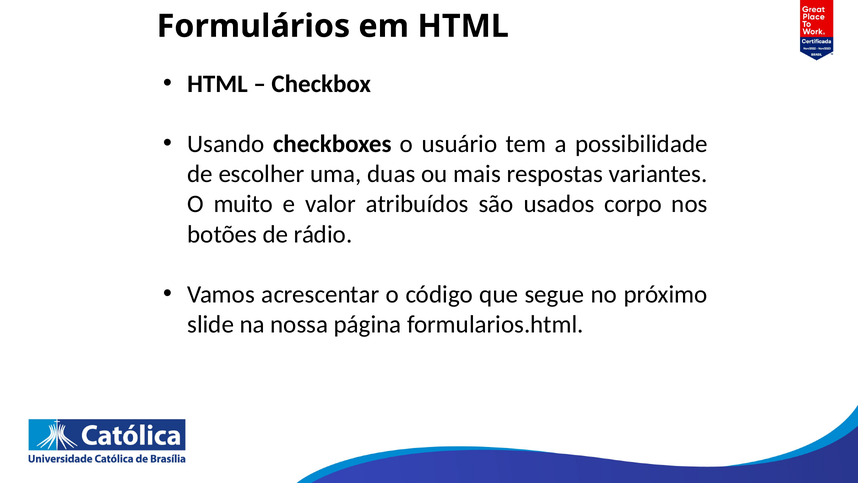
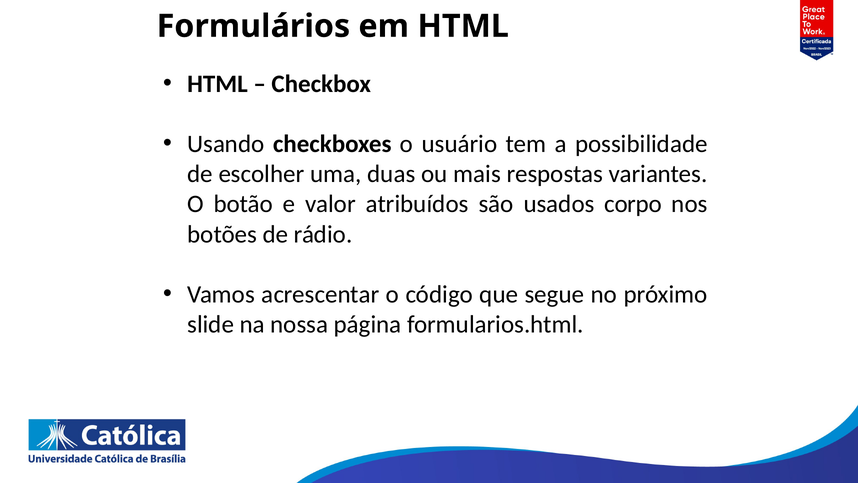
muito: muito -> botão (243, 204)
